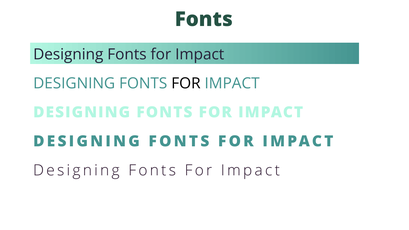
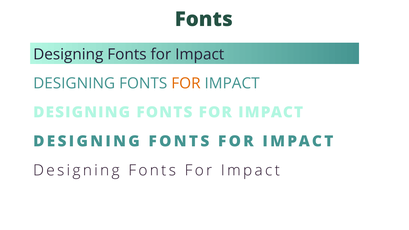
FOR colour: black -> orange (186, 83)
